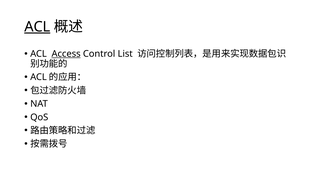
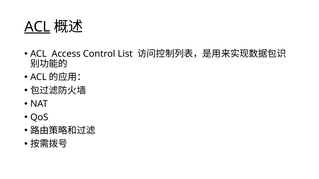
Access underline: present -> none (66, 54)
